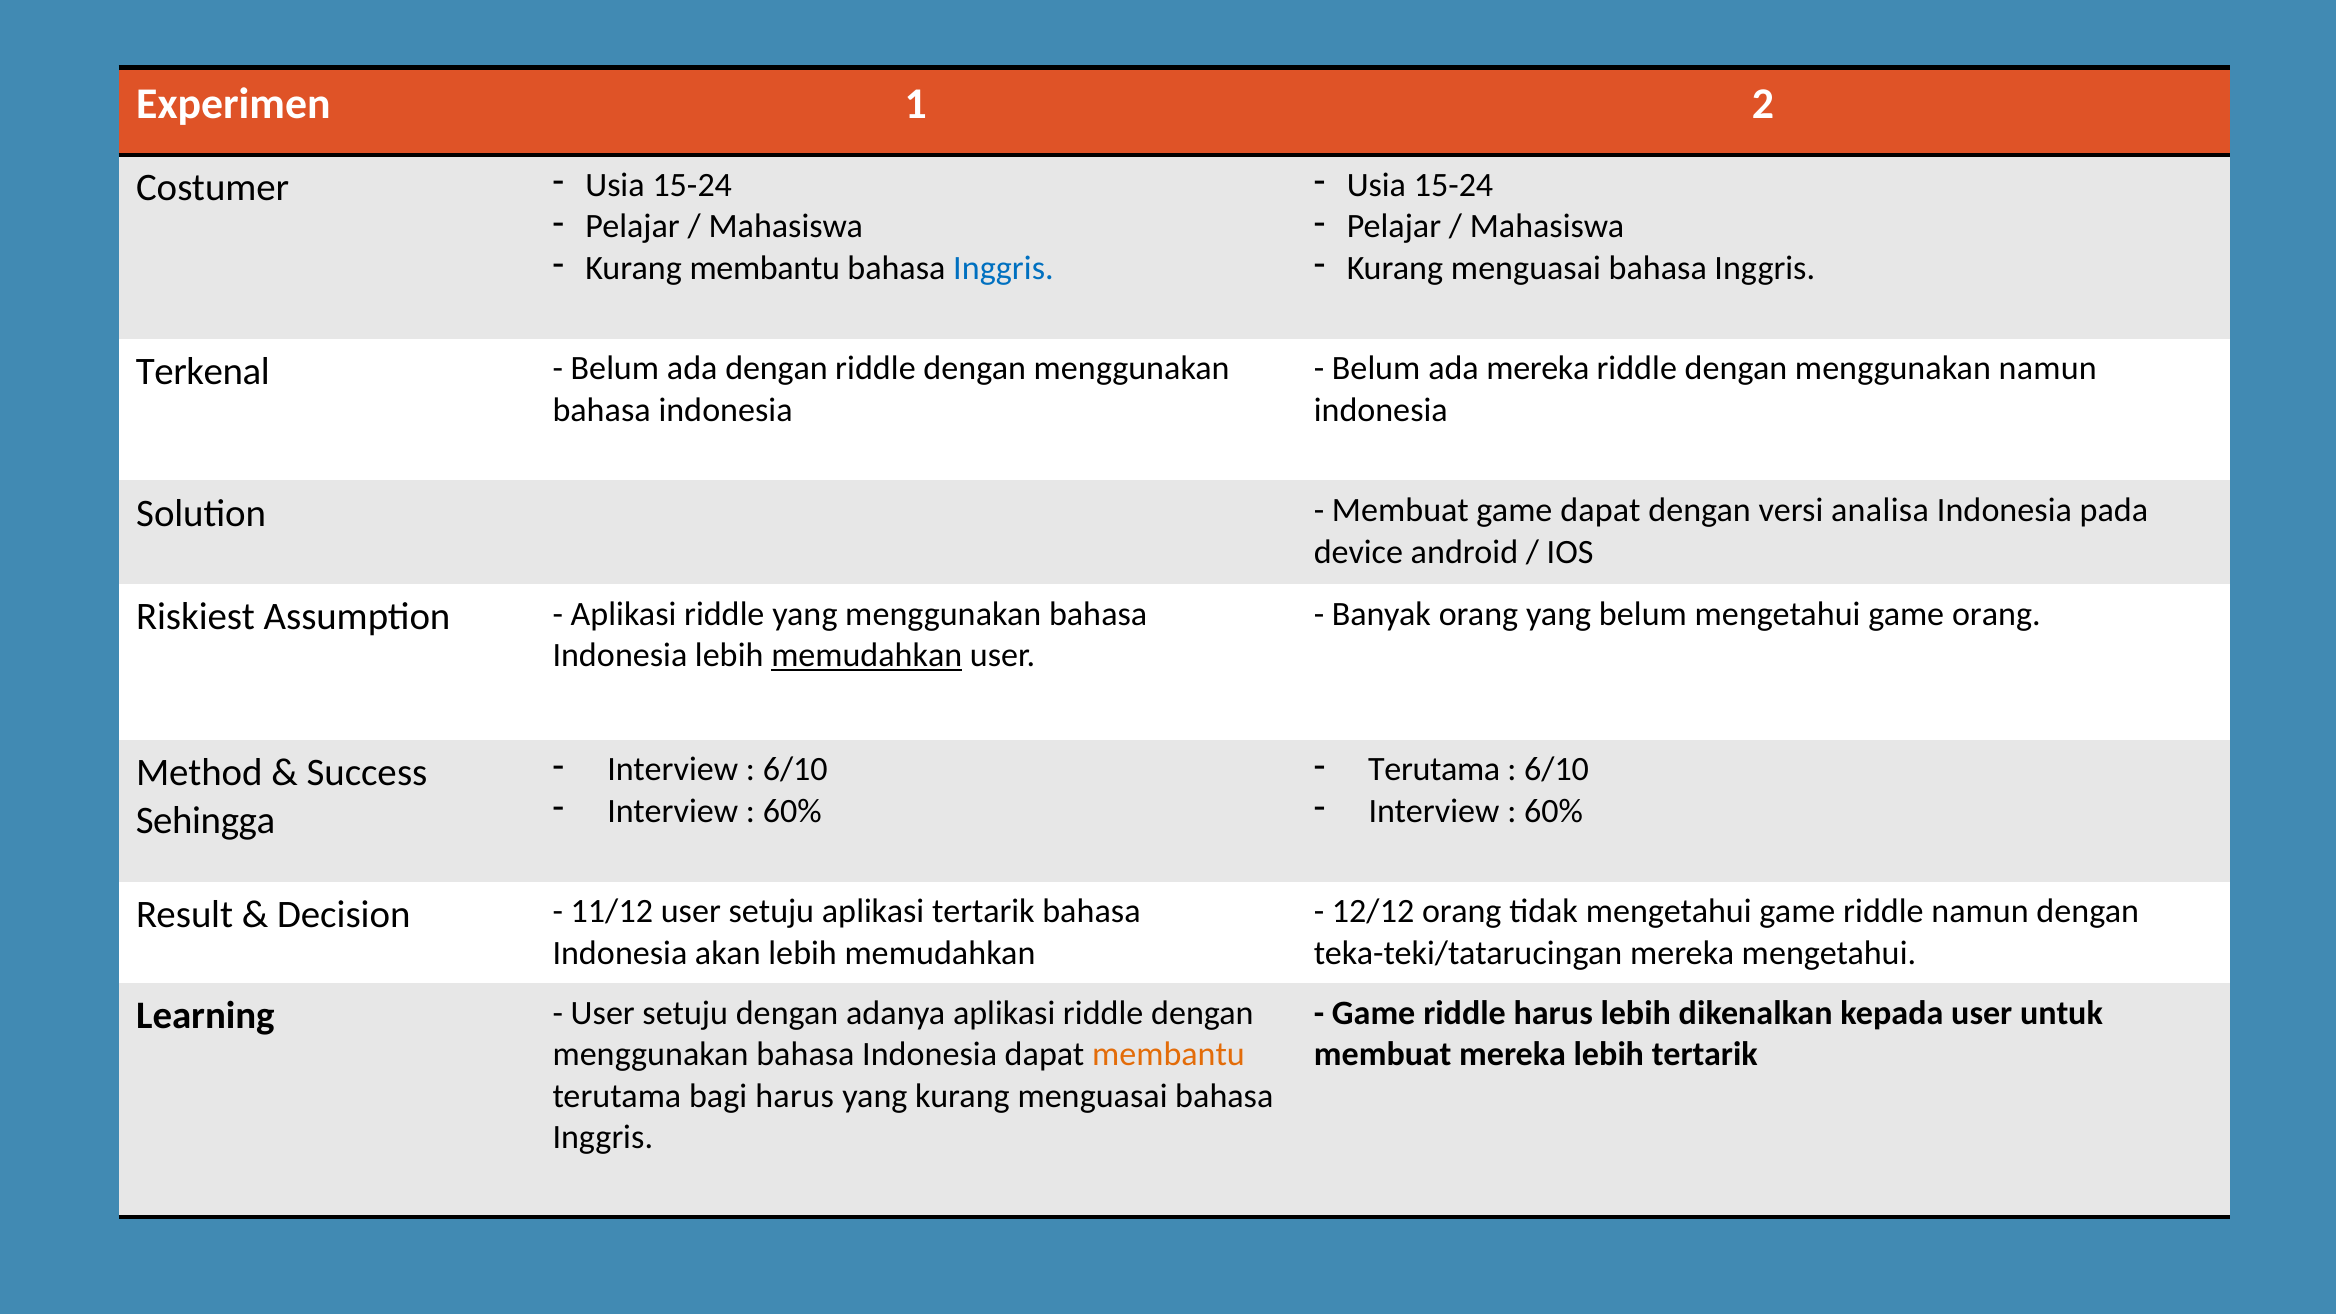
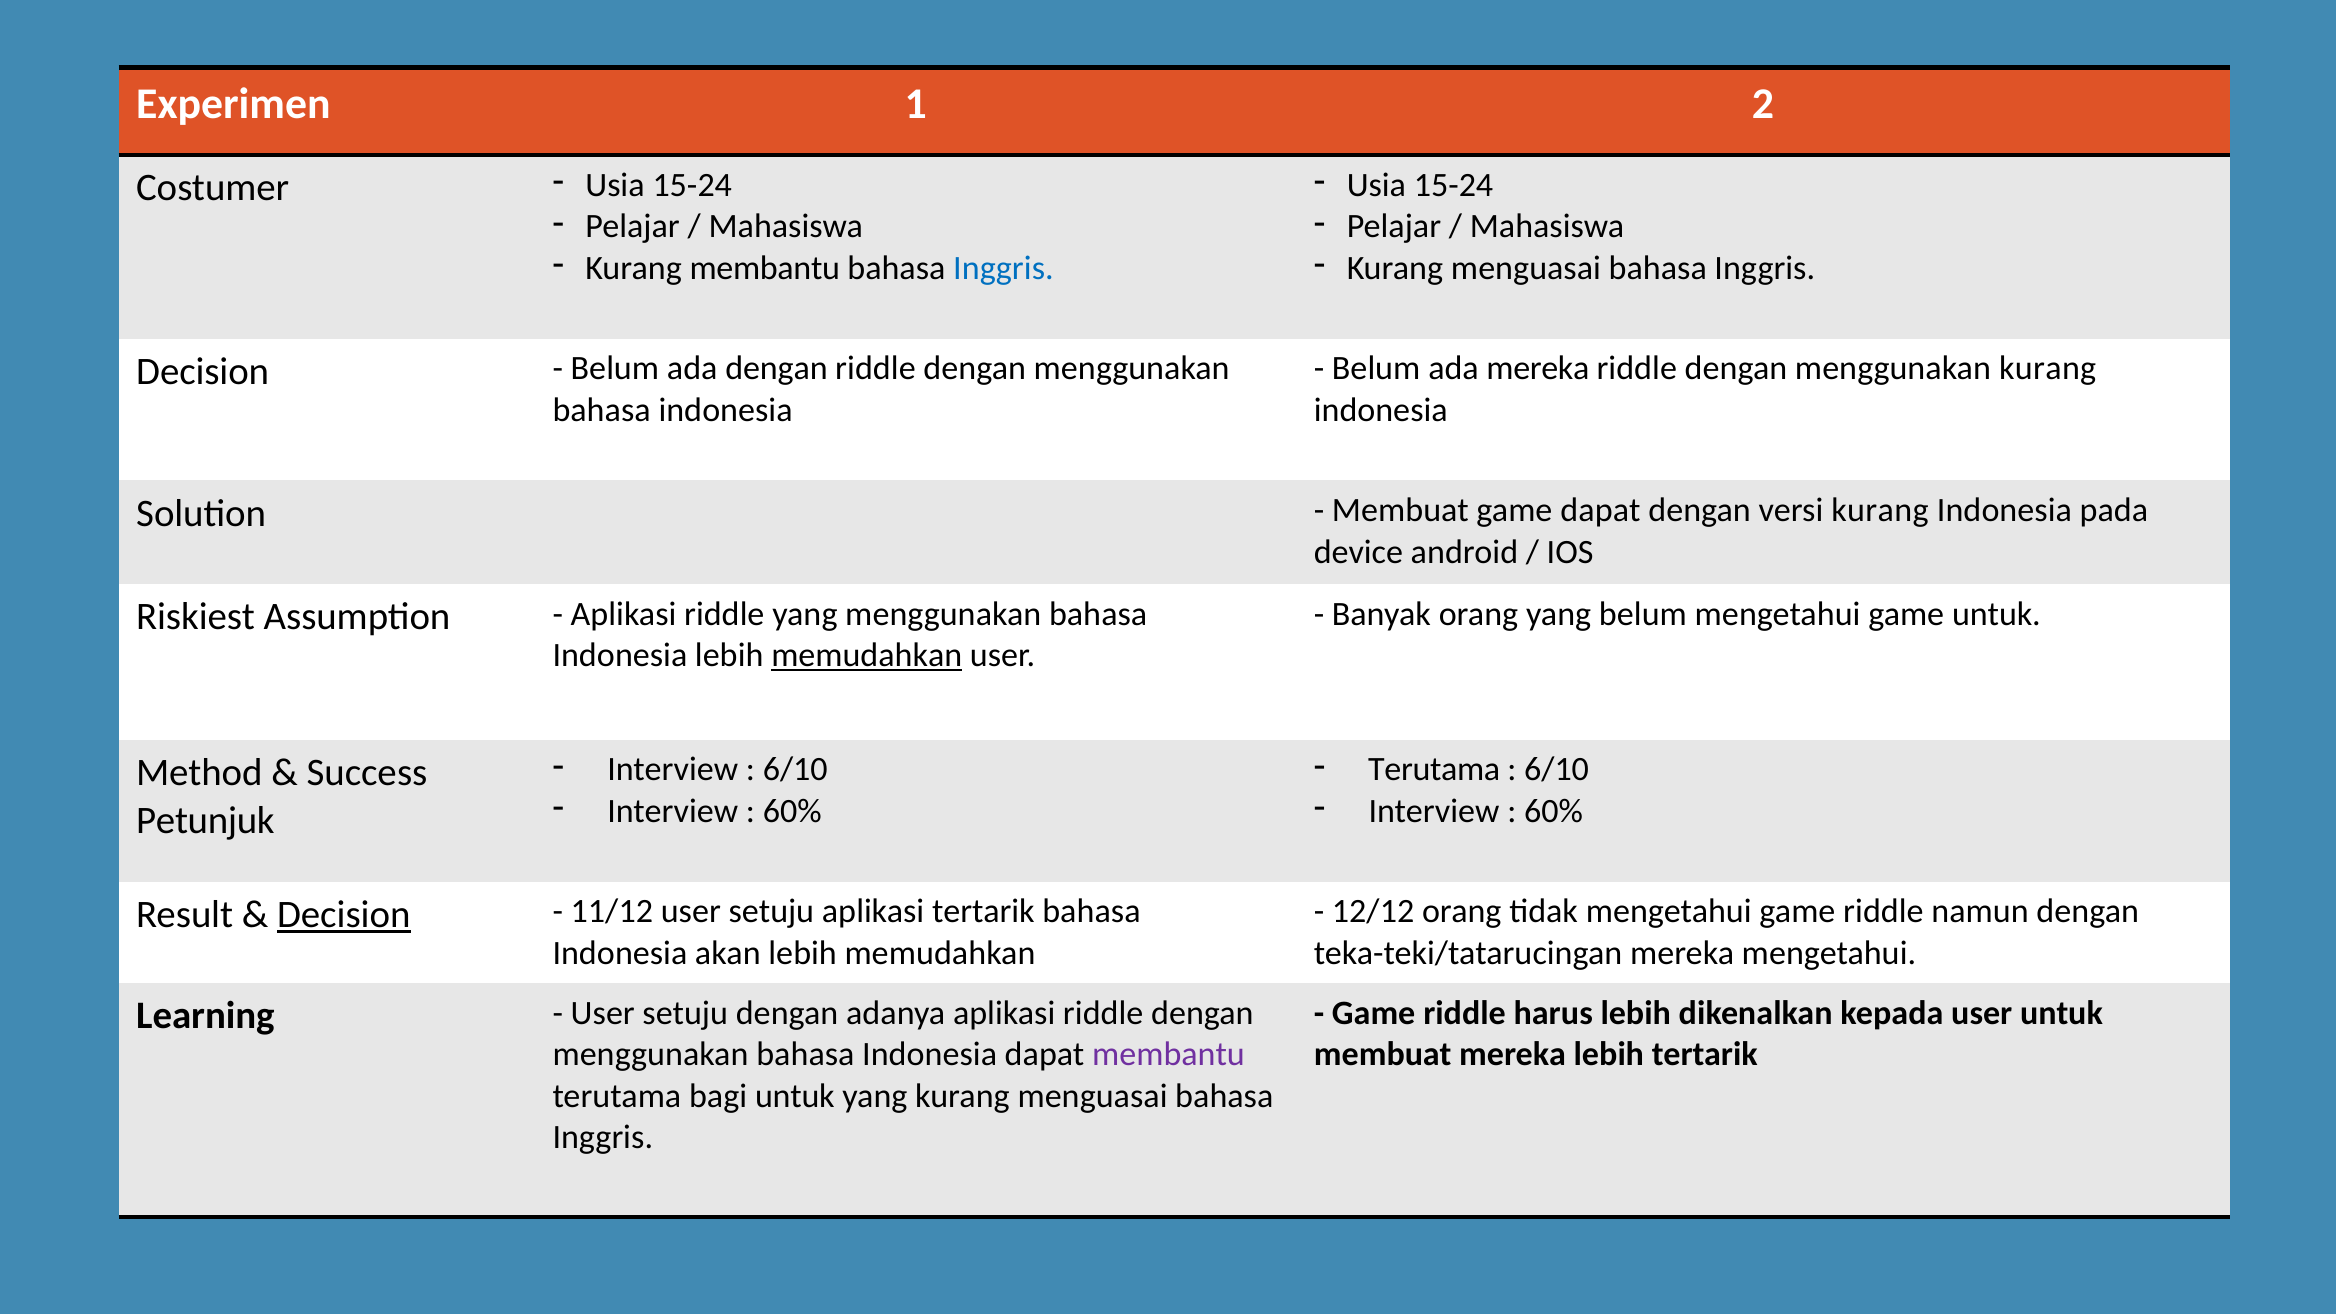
menggunakan namun: namun -> kurang (2048, 368)
Terkenal: Terkenal -> Decision (203, 372)
versi analisa: analisa -> kurang (1880, 510)
game orang: orang -> untuk (1996, 614)
Sehingga: Sehingga -> Petunjuk (205, 820)
Decision underline: none -> present (344, 915)
membantu colour: orange -> purple (1169, 1054)
bagi harus: harus -> untuk (795, 1096)
